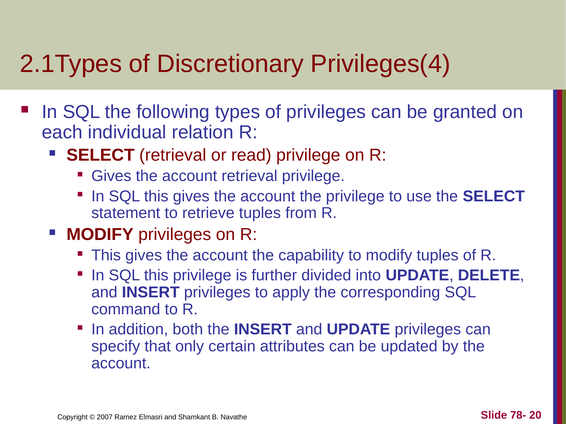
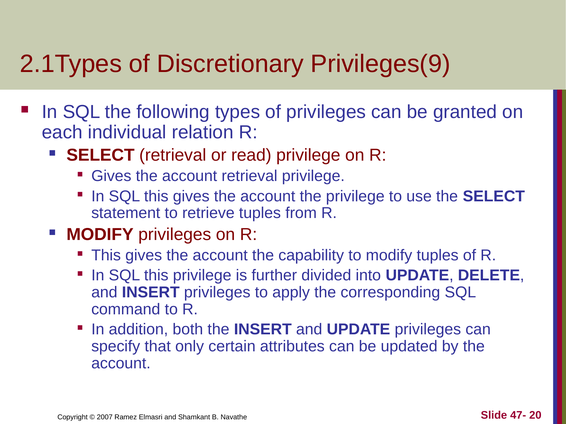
Privileges(4: Privileges(4 -> Privileges(9 (380, 64)
78-: 78- -> 47- (518, 416)
